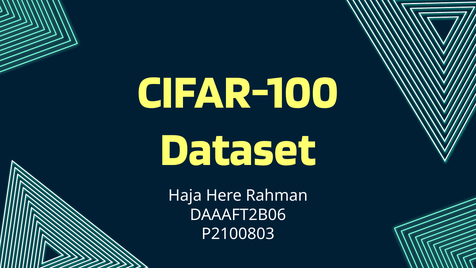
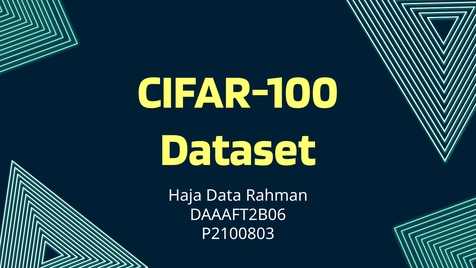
Here: Here -> Data (224, 196)
